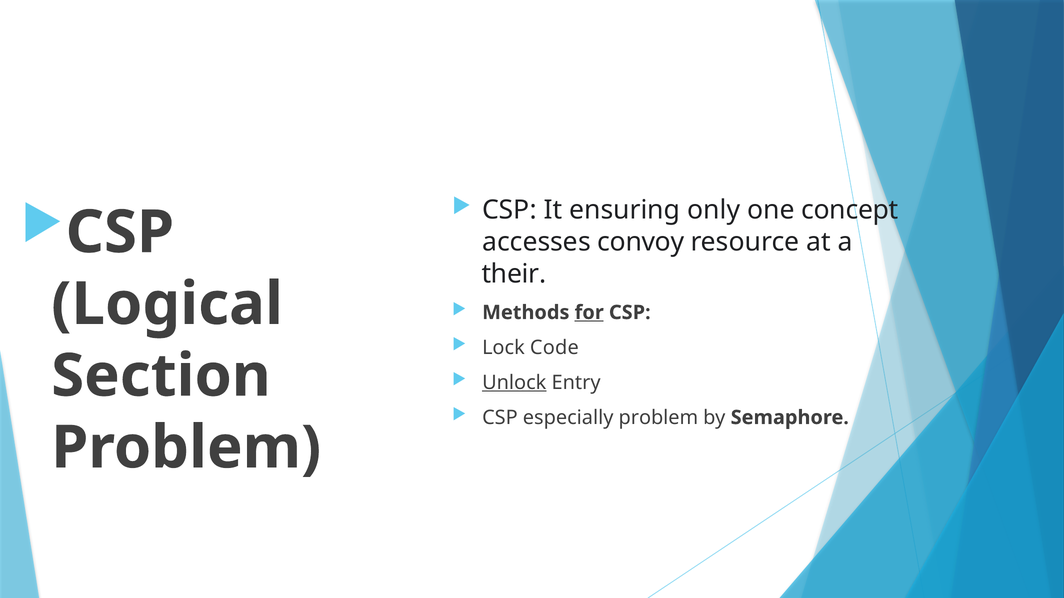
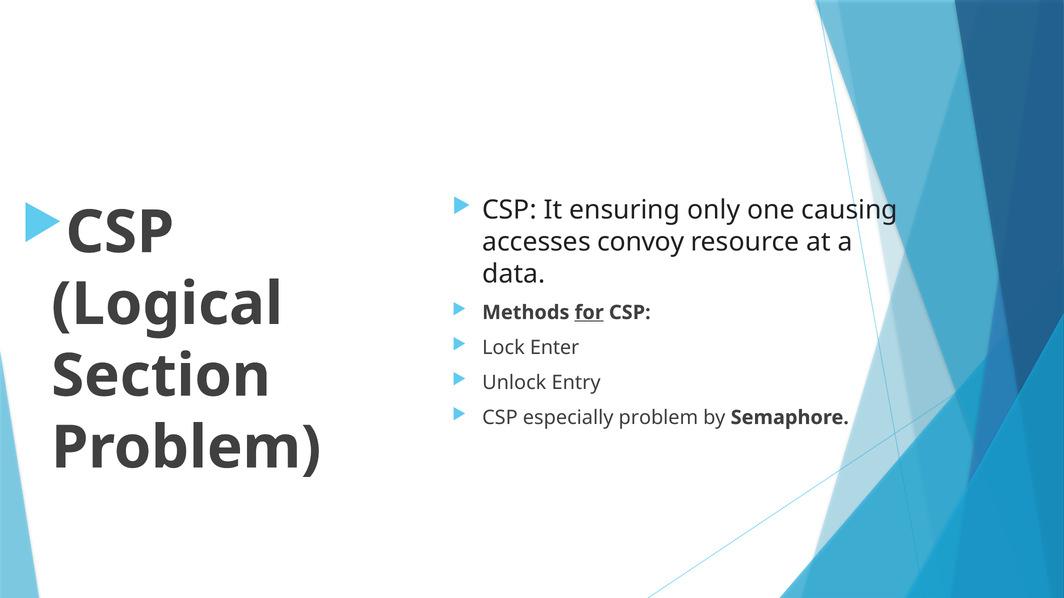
concept: concept -> causing (850, 210)
their: their -> data (514, 274)
Code: Code -> Enter (555, 348)
Unlock underline: present -> none (514, 383)
